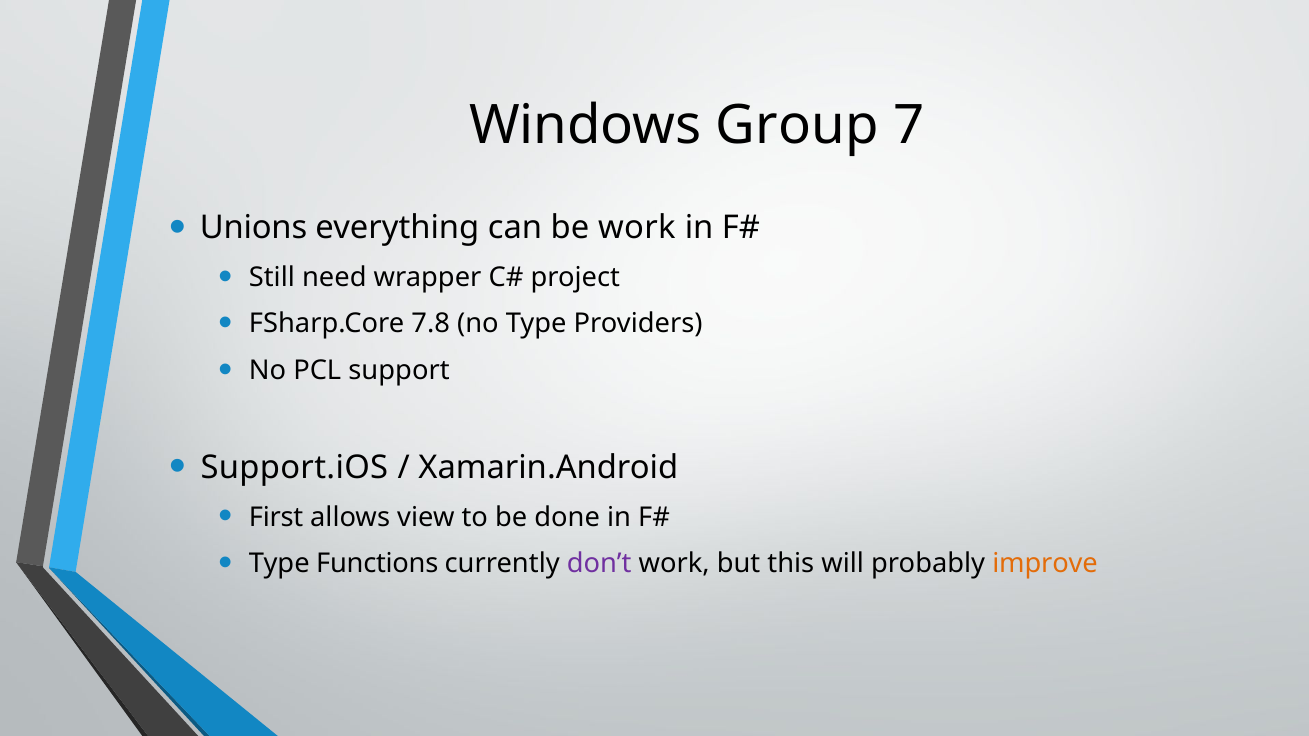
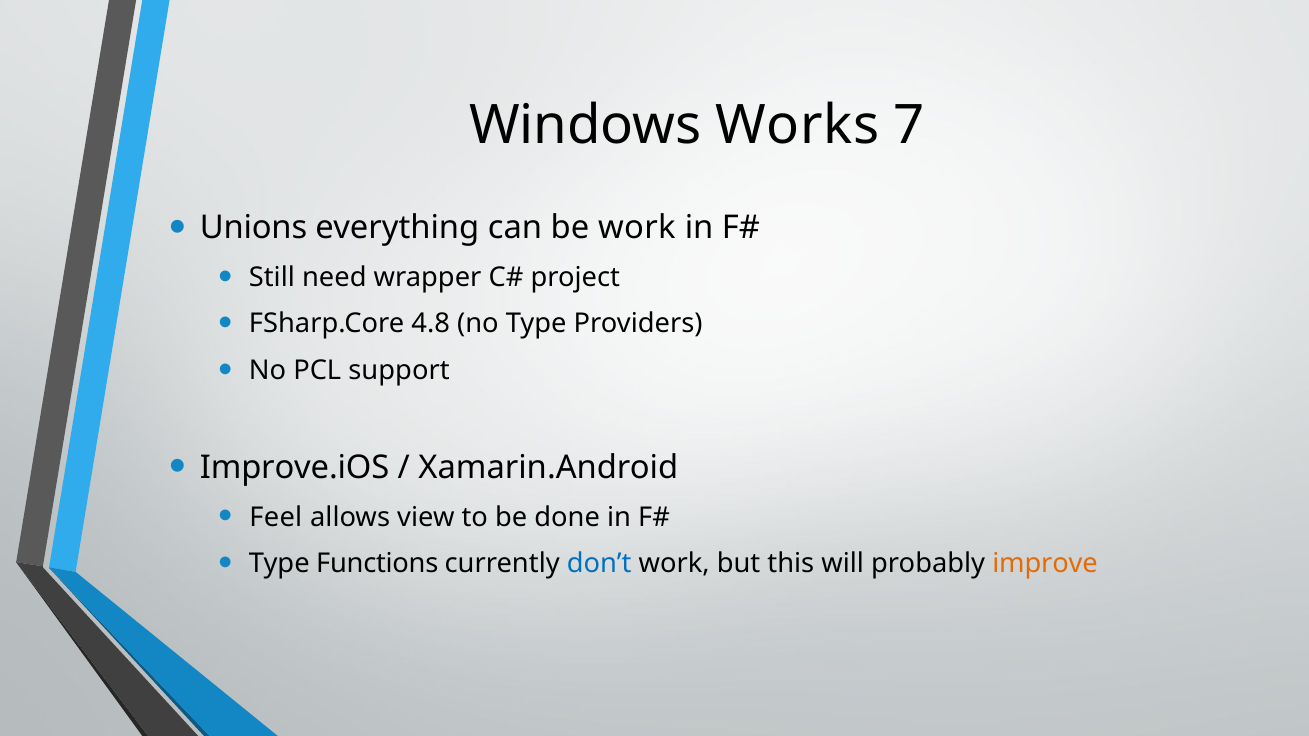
Group: Group -> Works (798, 125)
7.8: 7.8 -> 4.8 (431, 324)
Support.iOS: Support.iOS -> Improve.iOS (295, 468)
First: First -> Feel (276, 517)
don’t colour: purple -> blue (599, 564)
